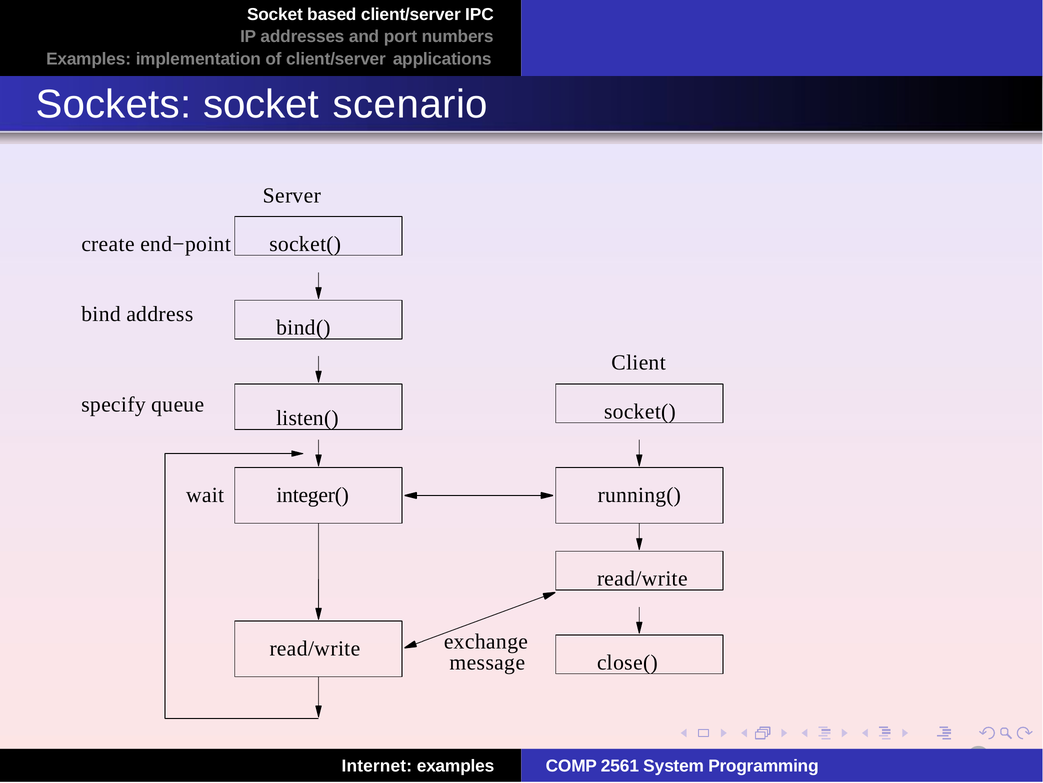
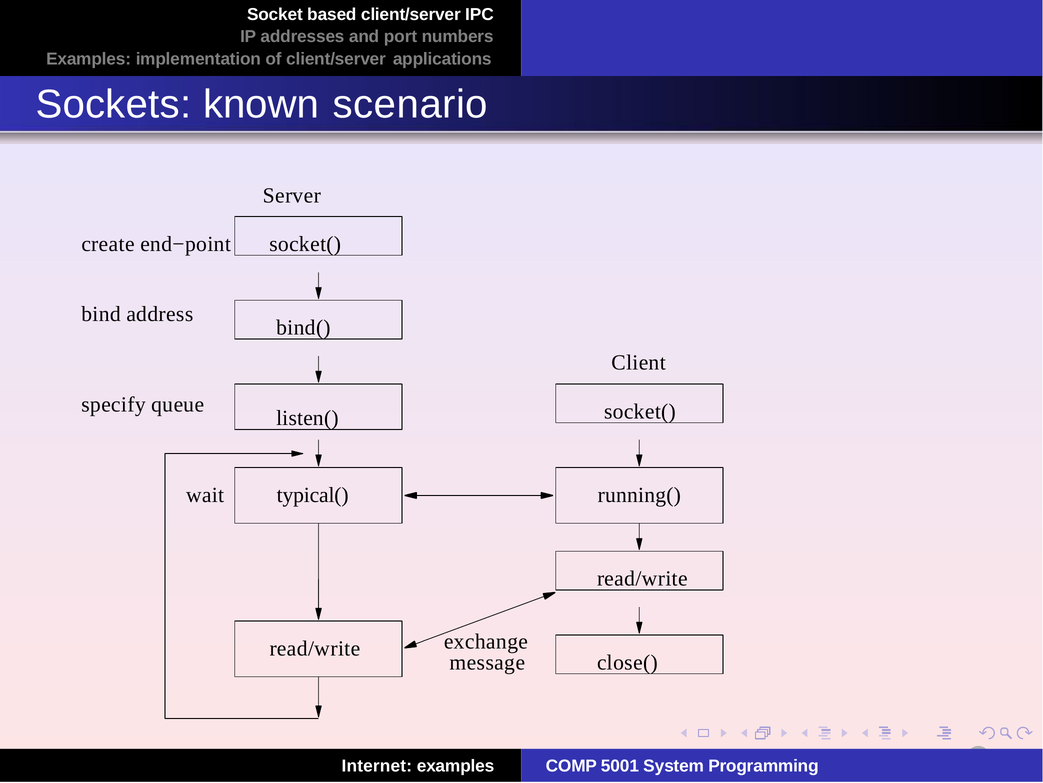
Sockets socket: socket -> known (261, 104)
integer(: integer( -> typical( (313, 495)
2561: 2561 -> 5001 (620, 766)
